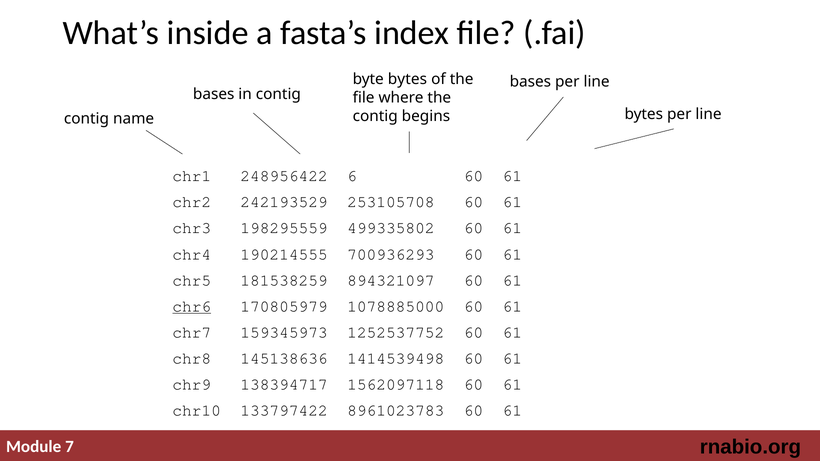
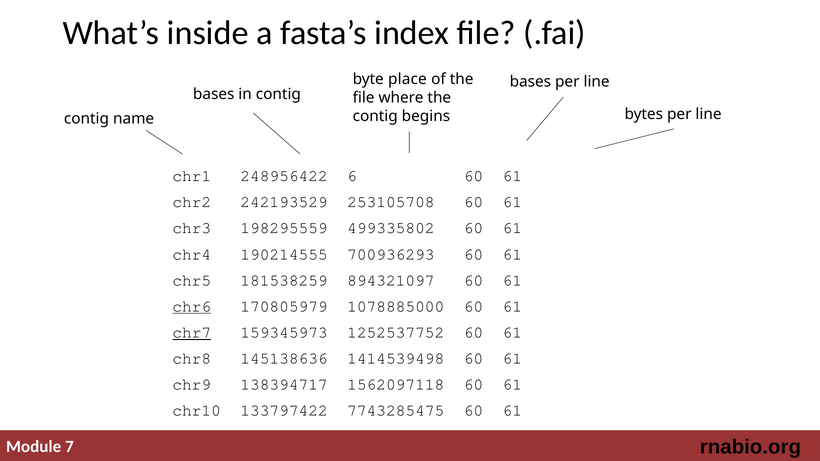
byte bytes: bytes -> place (407, 79)
chr7 underline: none -> present (192, 333)
8961023783: 8961023783 -> 7743285475 (396, 411)
